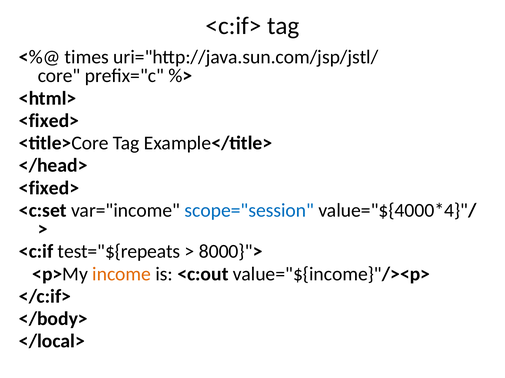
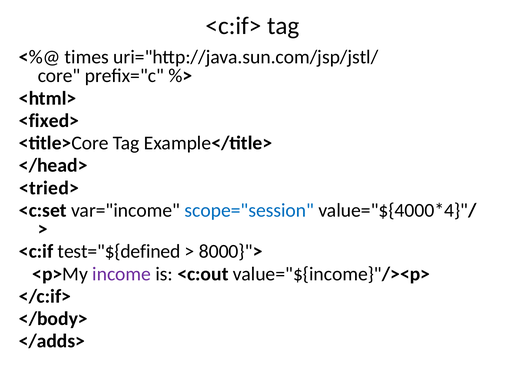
<fixed>: <fixed> -> <tried> (49, 188)
test="${repeats: test="${repeats -> test="${defined (119, 252)
income colour: orange -> purple (122, 274)
</local>: </local> -> </adds> (52, 342)
